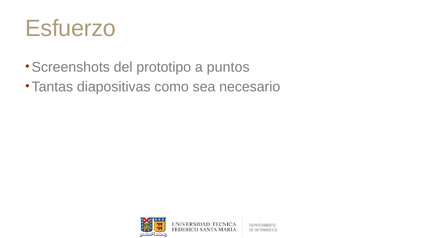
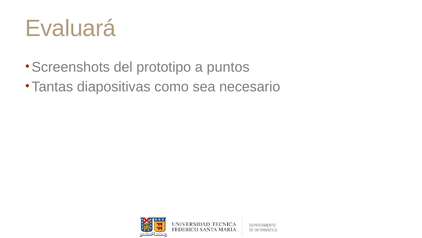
Esfuerzo: Esfuerzo -> Evaluará (71, 28)
